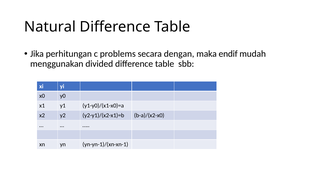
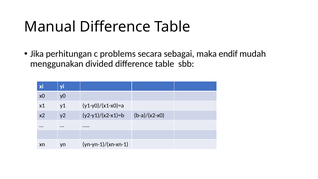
Natural: Natural -> Manual (50, 27)
dengan: dengan -> sebagai (179, 54)
